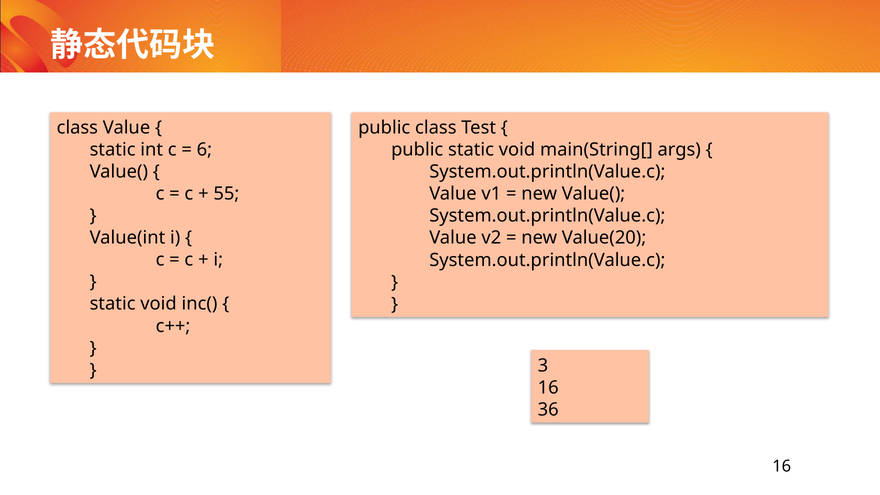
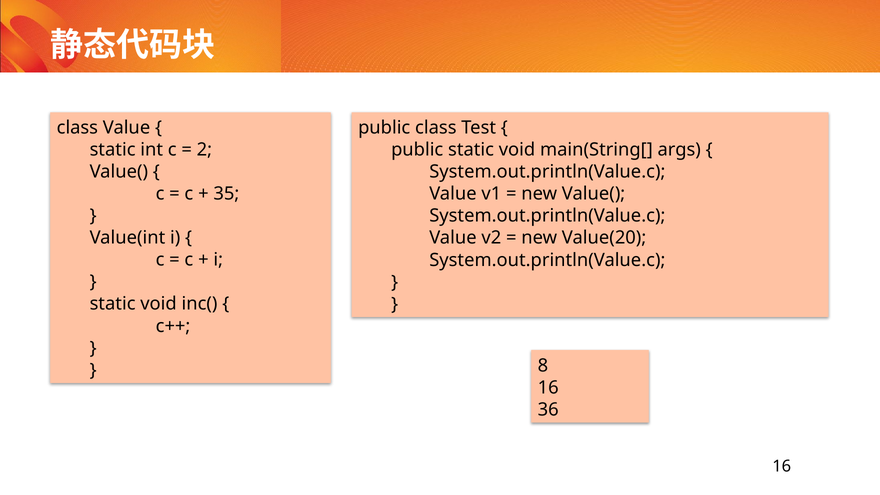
6: 6 -> 2 (204, 150)
55: 55 -> 35 (226, 194)
3: 3 -> 8 (543, 365)
